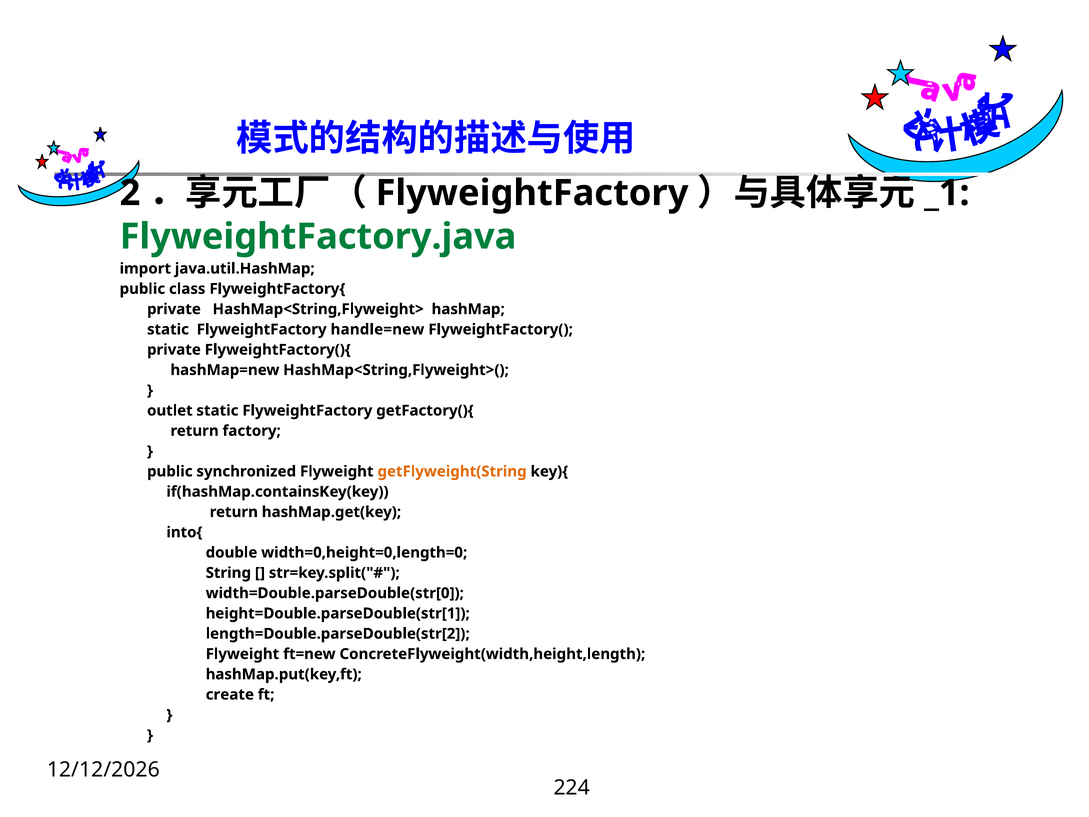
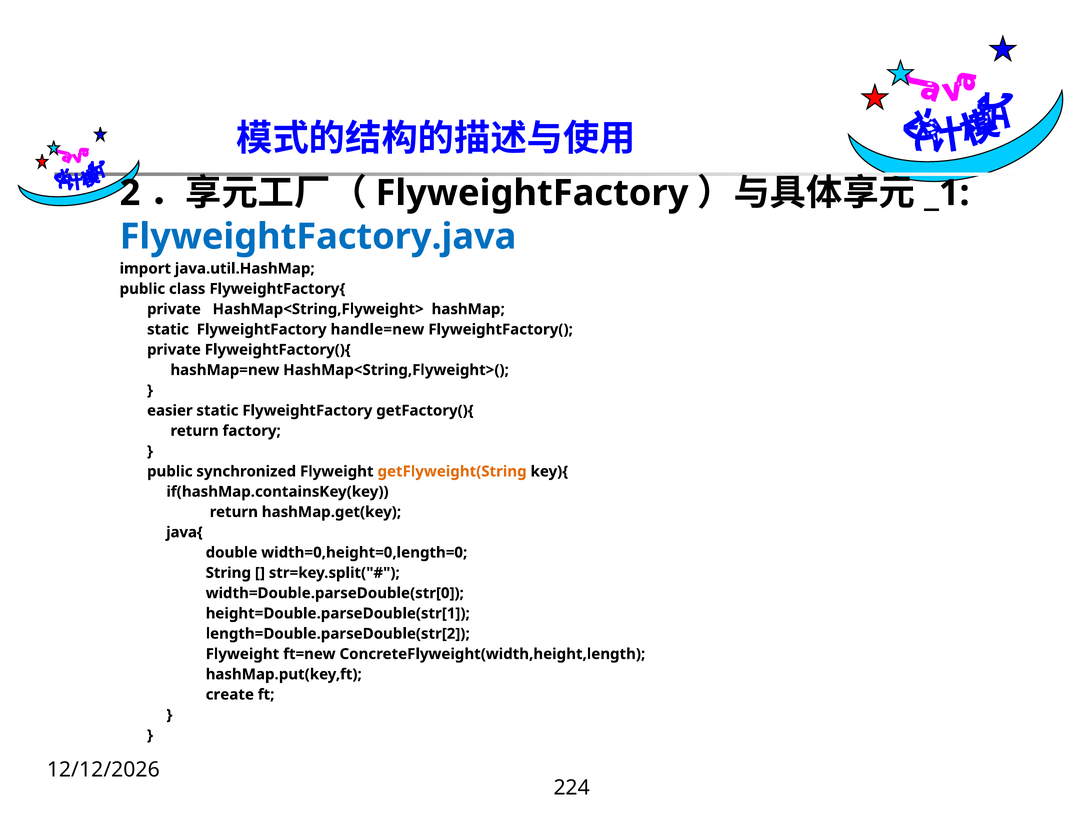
FlyweightFactory.java colour: green -> blue (318, 237)
outlet: outlet -> easier (170, 410)
into{: into{ -> java{ (184, 532)
